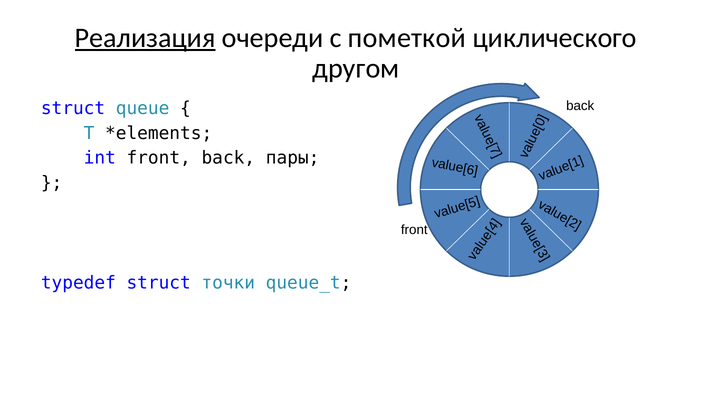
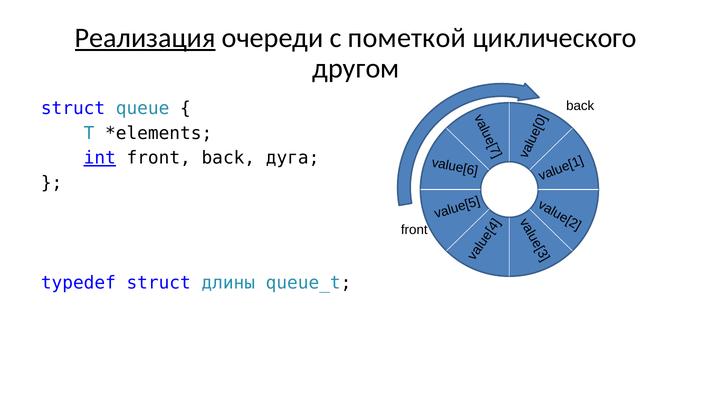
int underline: none -> present (100, 158)
пары: пары -> дуга (293, 158)
точки: точки -> длины (228, 282)
